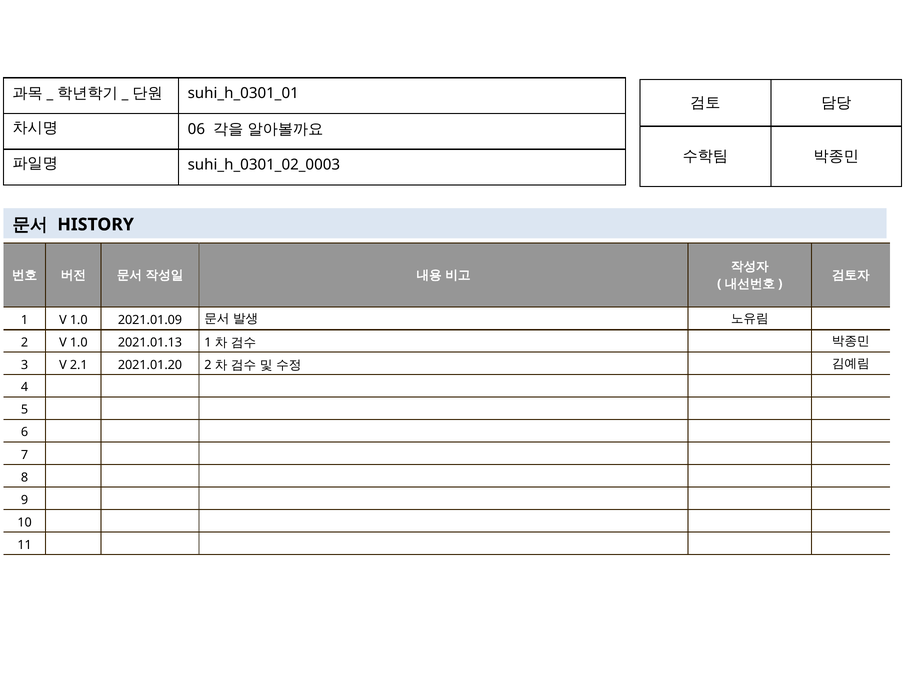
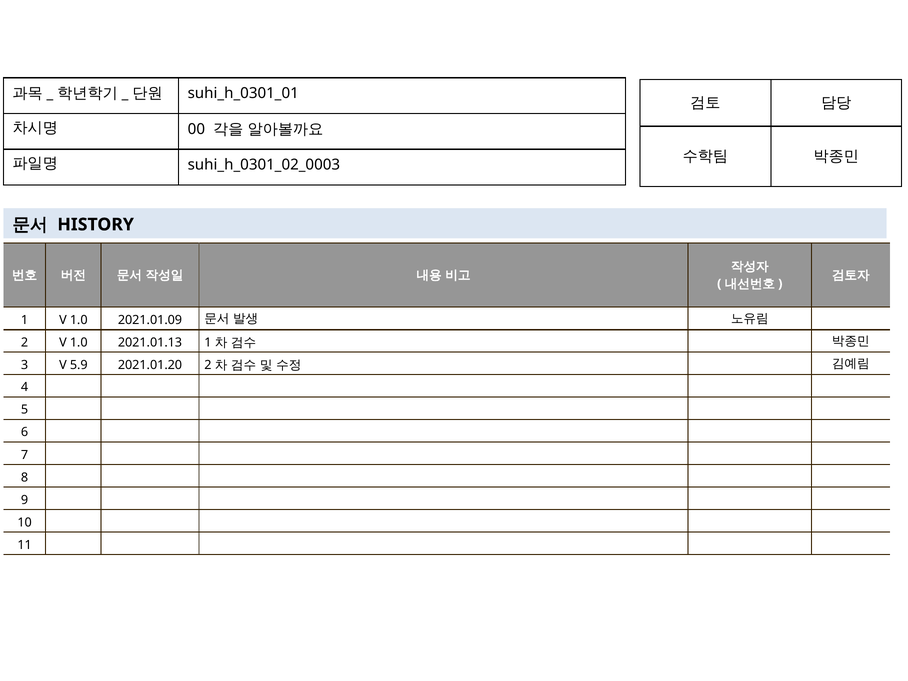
06: 06 -> 00 (196, 129)
2.1: 2.1 -> 5.9 (79, 365)
